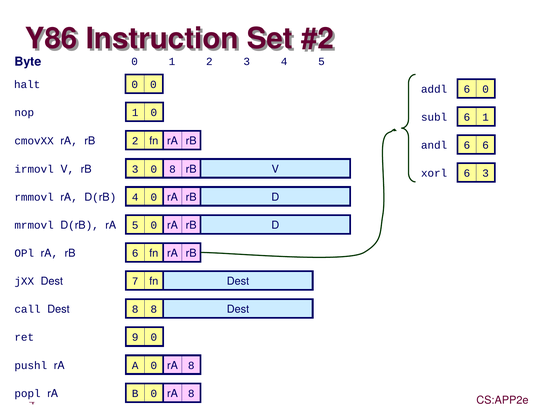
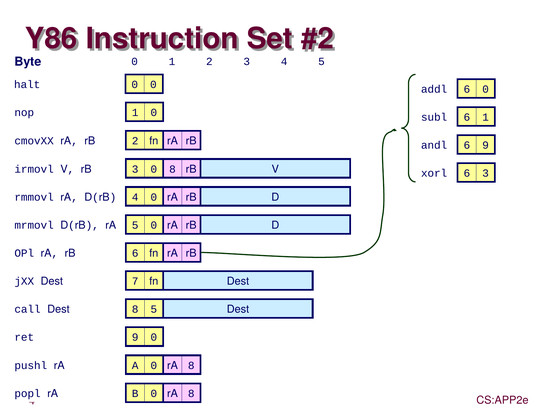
6 6: 6 -> 9 (486, 145)
8 8: 8 -> 5 (154, 309)
